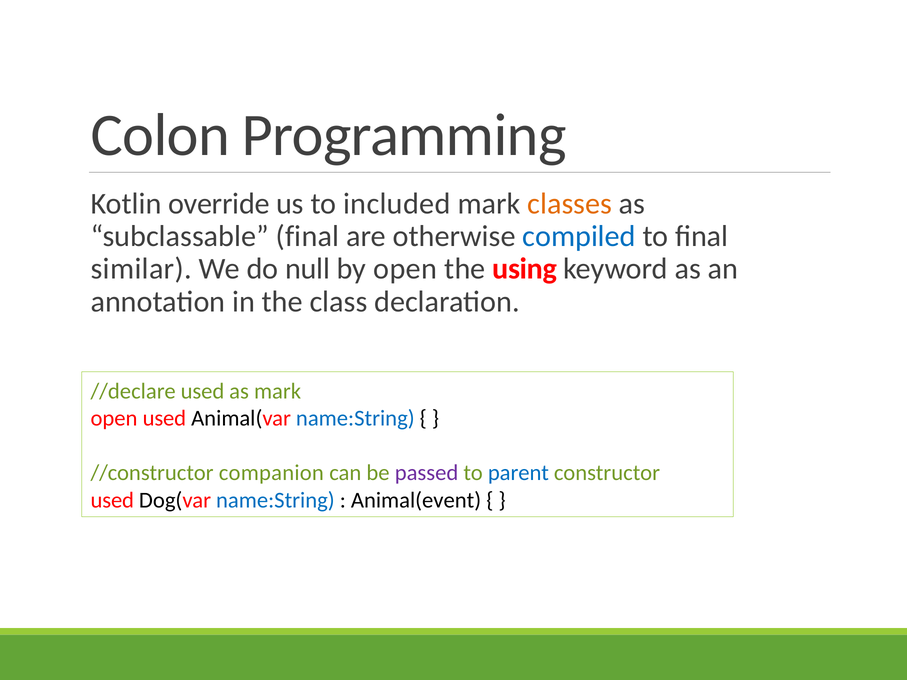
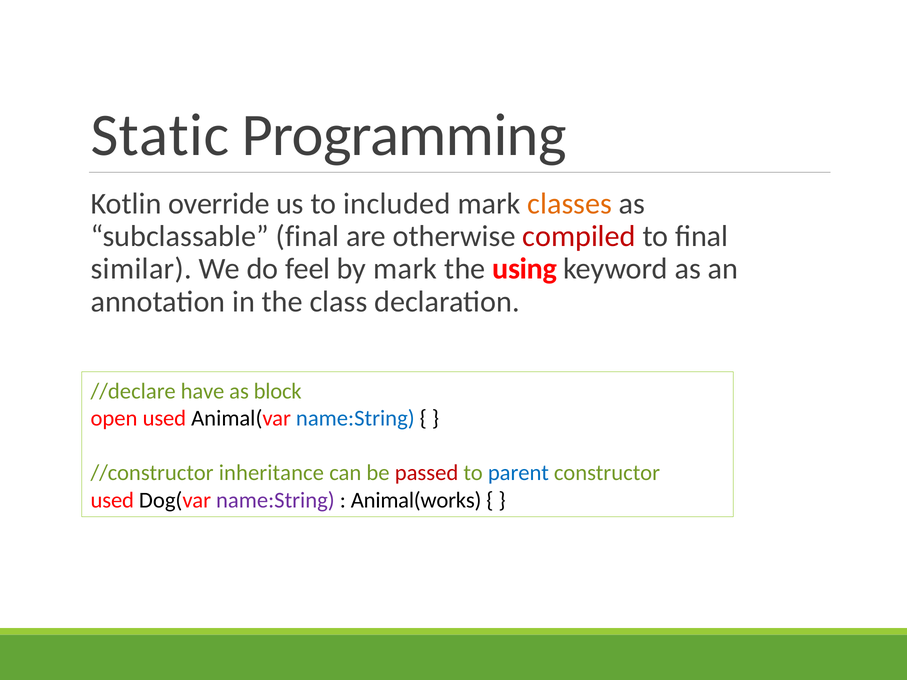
Colon: Colon -> Static (160, 135)
compiled colour: blue -> red (579, 236)
null: null -> feel (308, 269)
by open: open -> mark (405, 269)
//declare used: used -> have (203, 391)
as mark: mark -> block (278, 391)
companion: companion -> inheritance (271, 473)
passed colour: purple -> red (427, 473)
name:String colour: blue -> purple (275, 500)
Animal(event: Animal(event -> Animal(works (416, 500)
